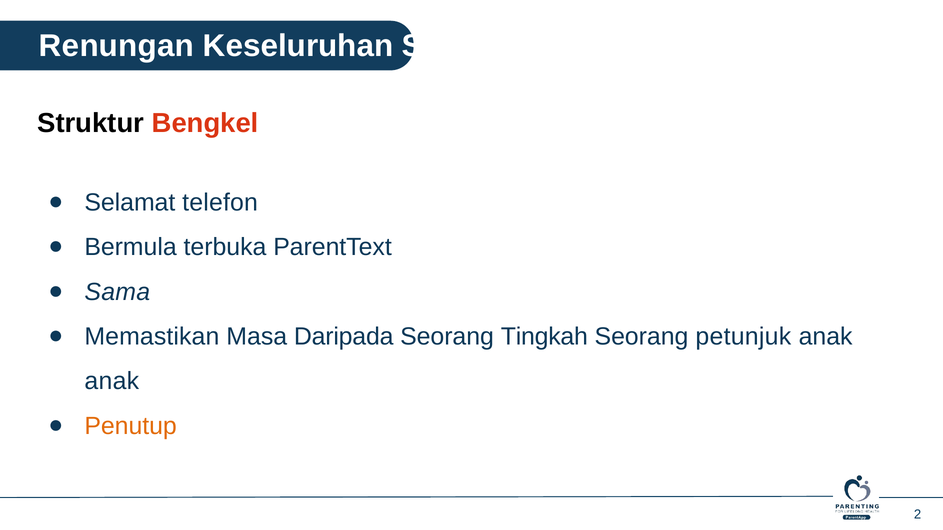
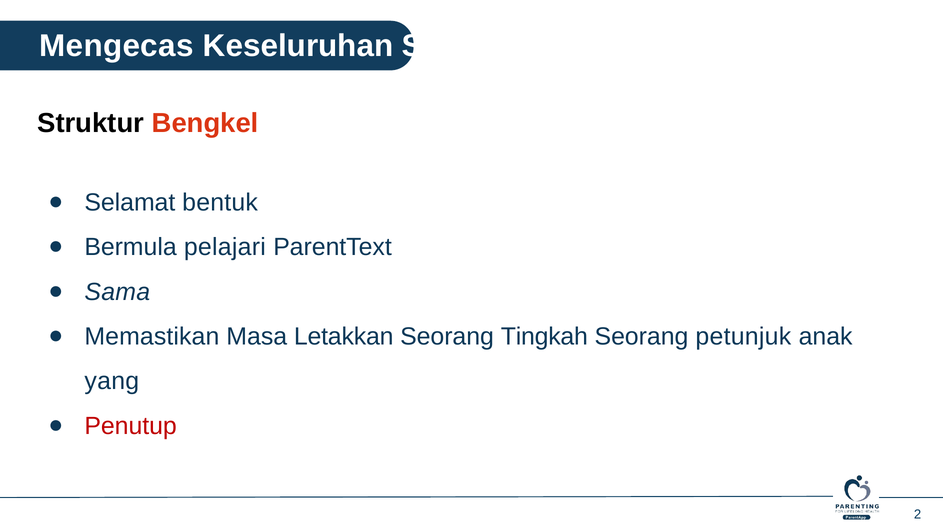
Renungan: Renungan -> Mengecas (116, 46)
telefon: telefon -> bentuk (220, 203)
terbuka: terbuka -> pelajari (225, 247)
Daripada: Daripada -> Letakkan (344, 337)
anak: anak -> yang (112, 382)
Penutup colour: orange -> red (131, 426)
